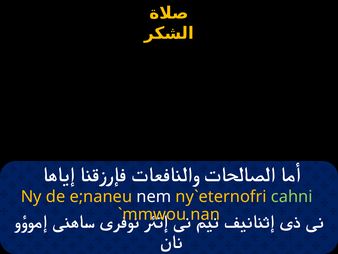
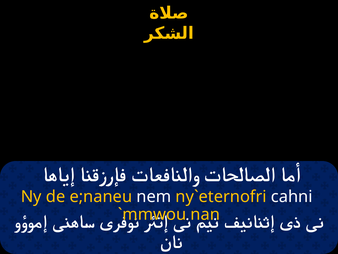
cahni colour: light green -> white (292, 196)
